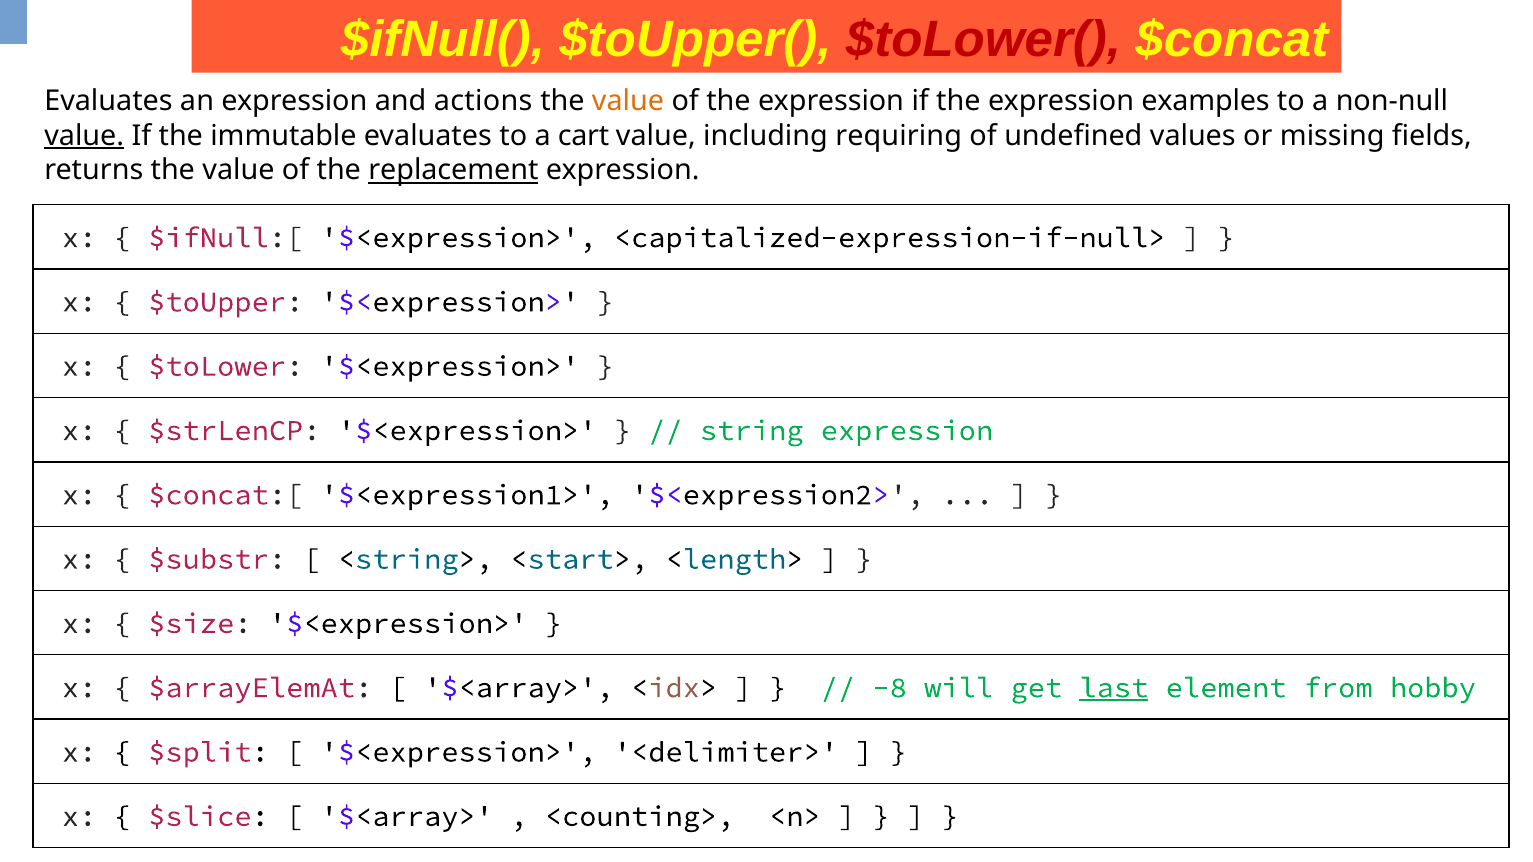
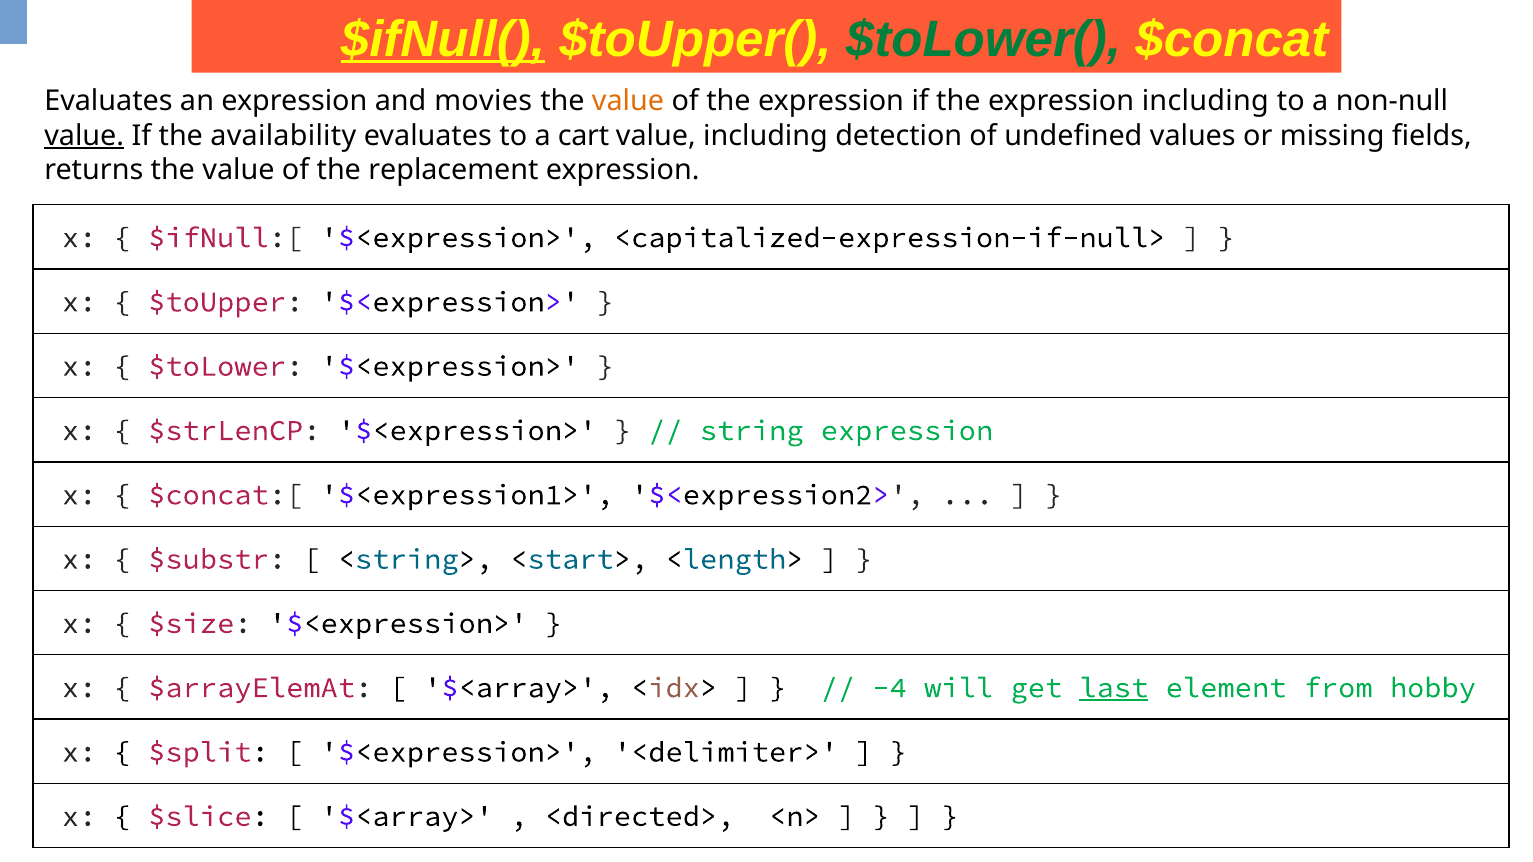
$ifNull( underline: none -> present (443, 40)
$toLower( colour: red -> green (984, 40)
actions: actions -> movies (483, 102)
expression examples: examples -> including (1205, 102)
immutable: immutable -> availability (283, 136)
requiring: requiring -> detection (899, 136)
replacement underline: present -> none (453, 170)
-8: -8 -> -4 (890, 688)
<counting>: <counting> -> <directed> (640, 817)
